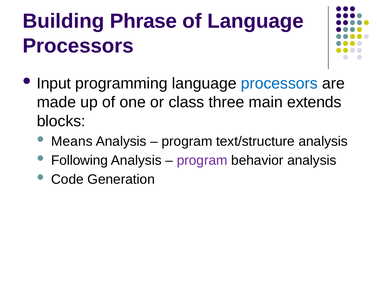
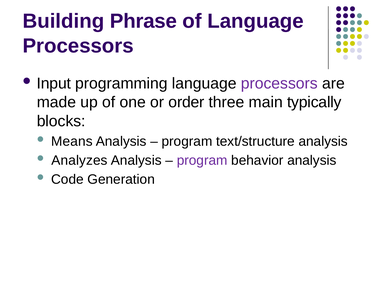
processors colour: blue -> purple (279, 83)
class: class -> order (186, 102)
extends: extends -> typically (314, 102)
Following: Following -> Analyzes (79, 160)
